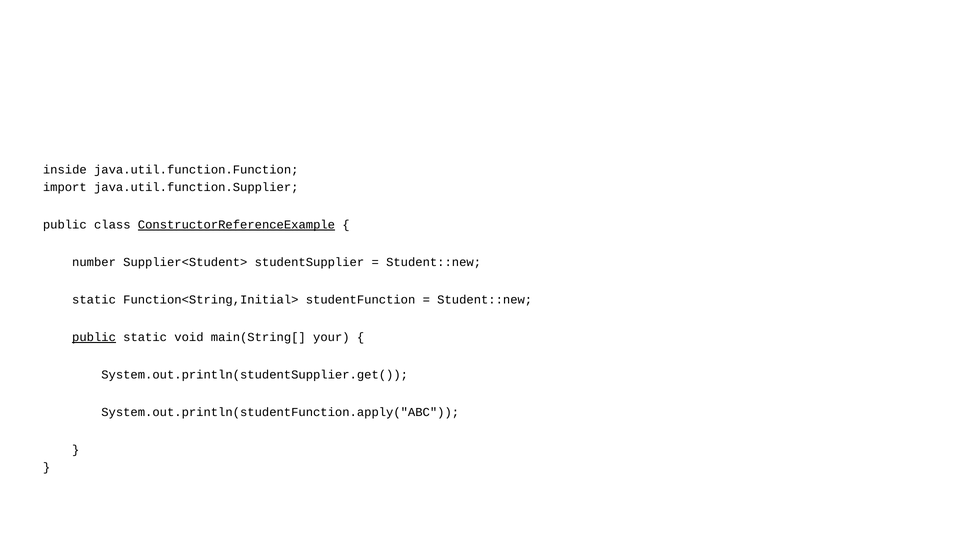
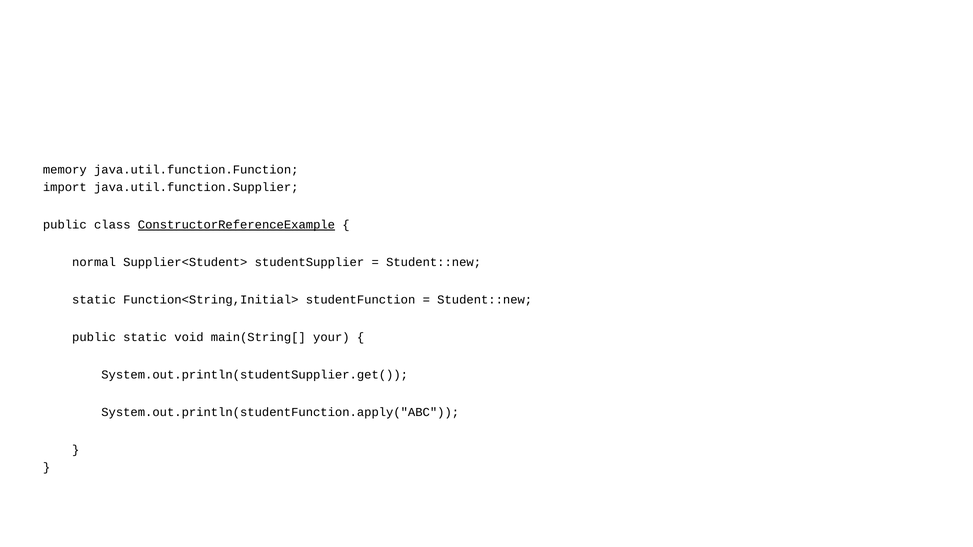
inside: inside -> memory (65, 170)
number: number -> normal (94, 262)
public underline: present -> none (94, 337)
